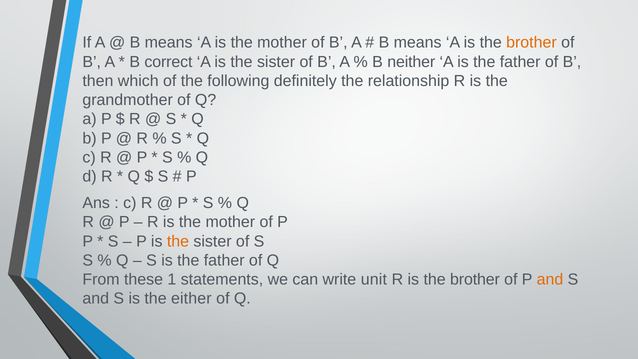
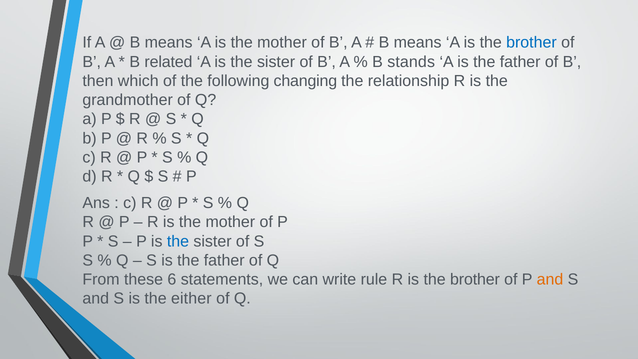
brother colour: orange -> blue (531, 43)
correct: correct -> related (168, 62)
neither: neither -> stands (411, 62)
definitely: definitely -> changing (305, 81)
the colour: orange -> blue (178, 241)
1: 1 -> 6 (172, 279)
unit: unit -> rule (374, 279)
